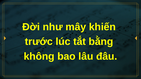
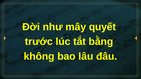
khiến: khiến -> quyết (102, 27)
